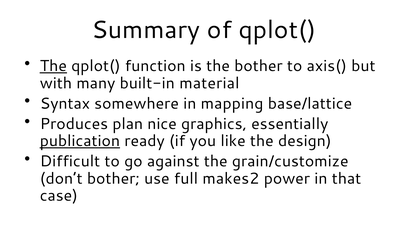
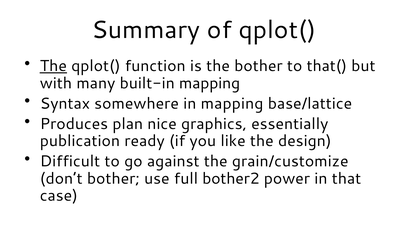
axis(: axis( -> that( (327, 66)
built-in material: material -> mapping (210, 83)
publication underline: present -> none (80, 141)
makes2: makes2 -> bother2 (231, 179)
